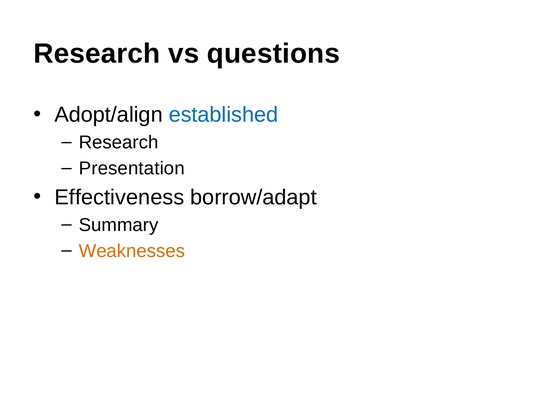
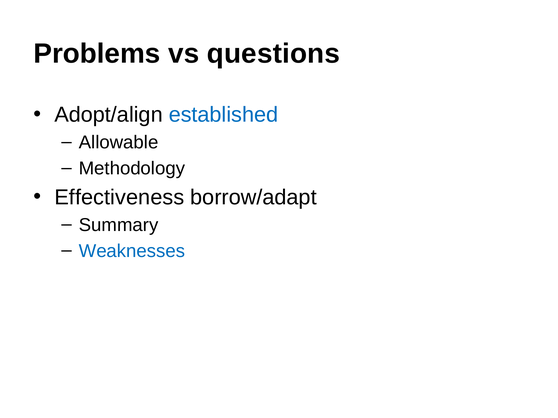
Research: Research -> Problems (97, 54)
Research: Research -> Allowable (119, 143)
Presentation: Presentation -> Methodology (132, 169)
Weaknesses colour: orange -> blue (132, 251)
